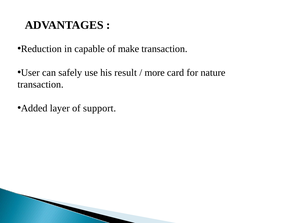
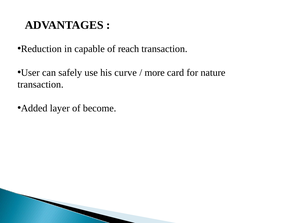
make: make -> reach (129, 49)
result: result -> curve (126, 73)
support: support -> become (100, 108)
